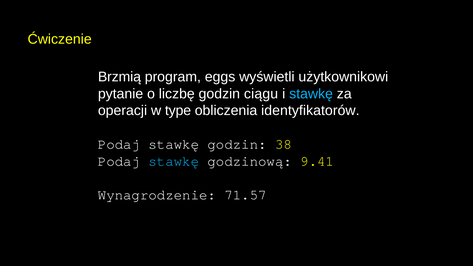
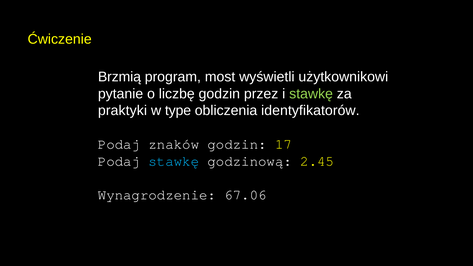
eggs: eggs -> most (220, 77)
ciągu: ciągu -> przez (261, 94)
stawkę colour: light blue -> light green (311, 94)
operacji: operacji -> praktyki (122, 111)
stawkę: stawkę -> znaków (174, 144)
38: 38 -> 17 (283, 144)
9.41: 9.41 -> 2.45 (317, 161)
71.57: 71.57 -> 67.06 (245, 195)
